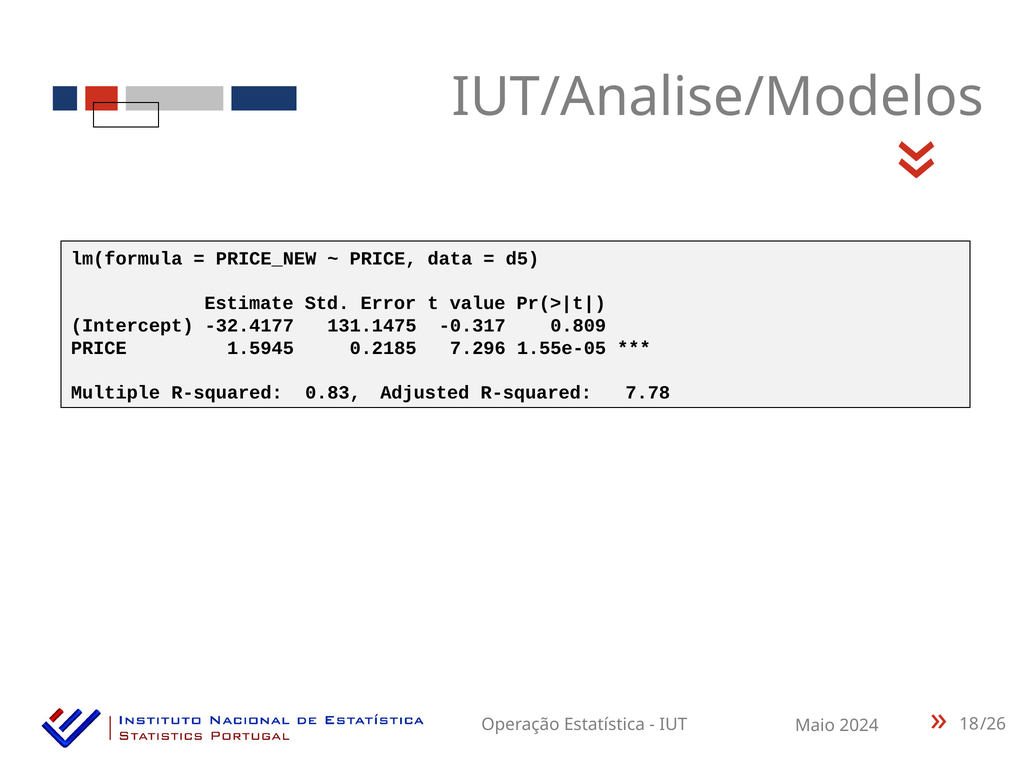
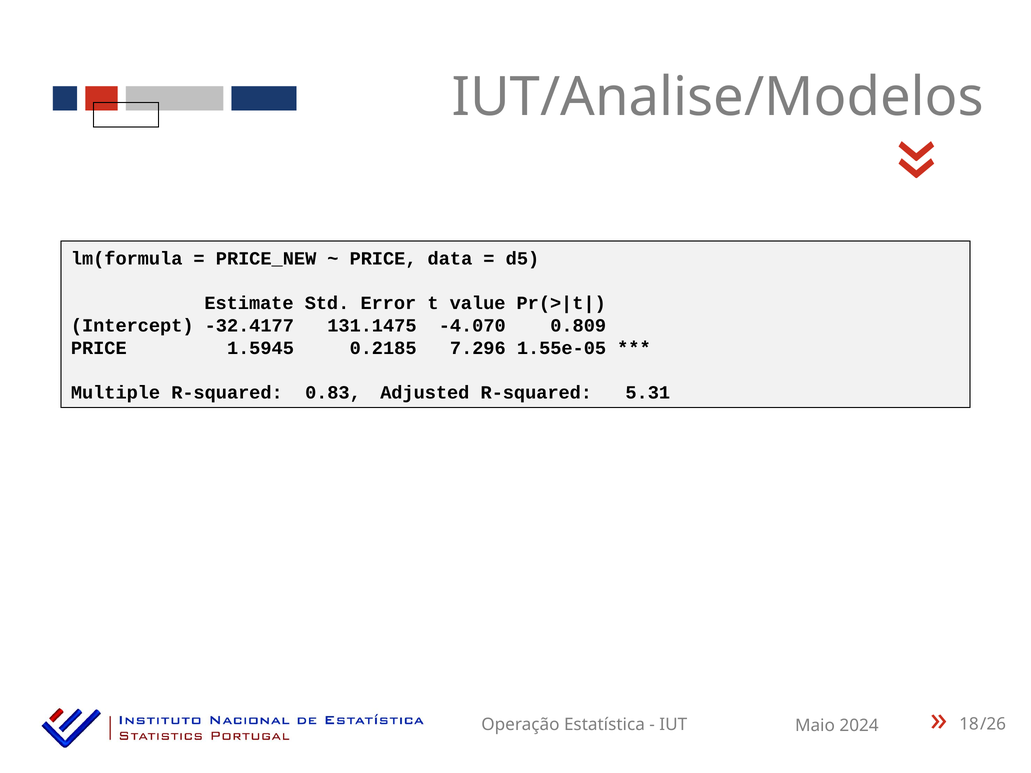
-0.317: -0.317 -> -4.070 (472, 326)
7.78: 7.78 -> 5.31 (648, 393)
